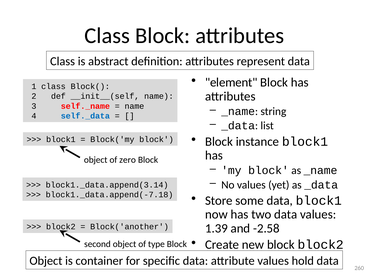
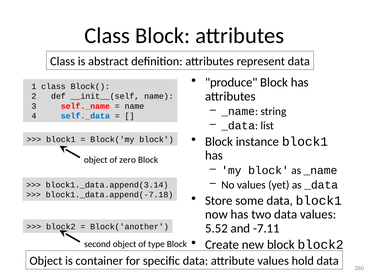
element: element -> produce (231, 82)
1.39: 1.39 -> 5.52 (216, 228)
-2.58: -2.58 -> -7.11 (266, 228)
